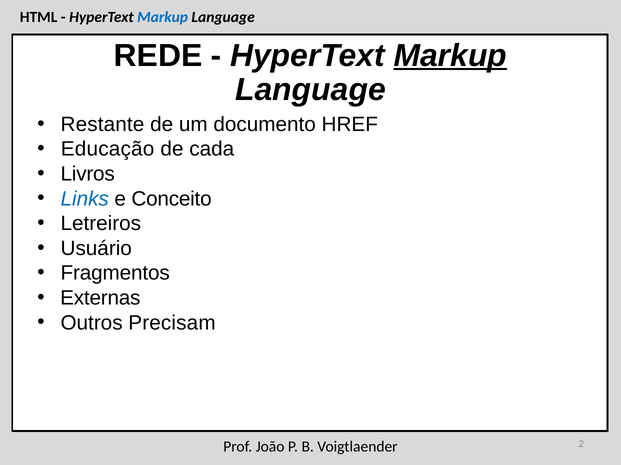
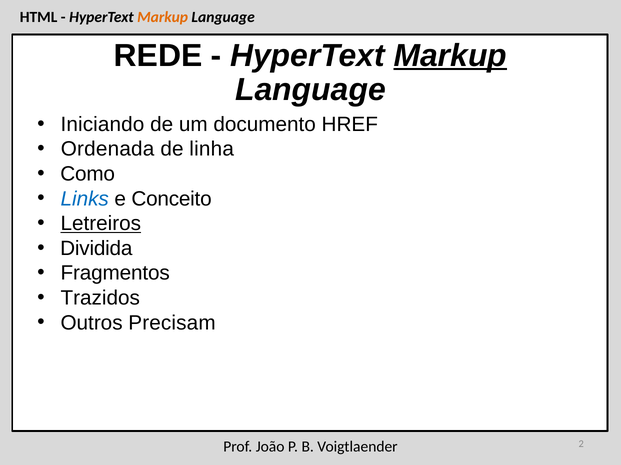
Markup colour: blue -> orange (163, 17)
Restante: Restante -> Iniciando (102, 125)
Educação: Educação -> Ordenada (108, 149)
cada: cada -> linha (212, 149)
Livros: Livros -> Como (88, 174)
Letreiros underline: none -> present (101, 224)
Usuário: Usuário -> Dividida (96, 249)
Externas: Externas -> Trazidos (100, 298)
